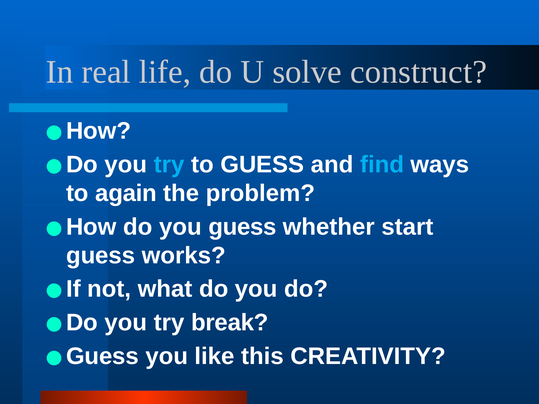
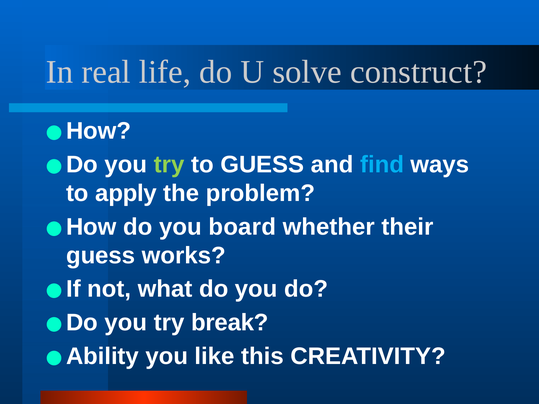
try colour: light blue -> light green (169, 165)
again: again -> apply (126, 193)
you guess: guess -> board (242, 227)
start: start -> their (407, 227)
Guess: Guess -> Ability (102, 356)
